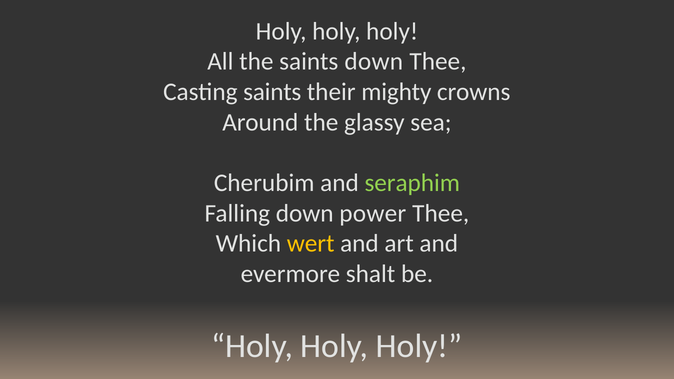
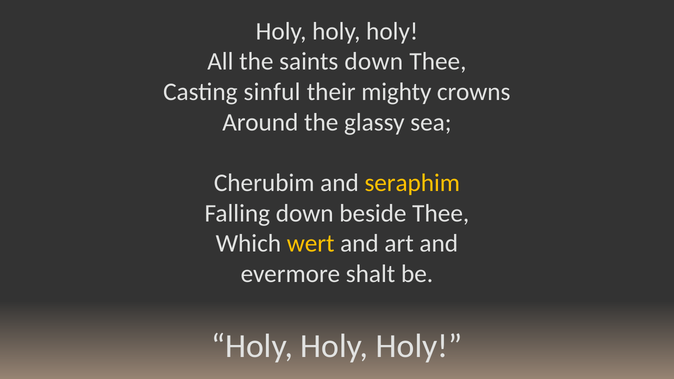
Casting saints: saints -> sinful (272, 92)
seraphim colour: light green -> yellow (412, 183)
power: power -> beside (373, 213)
